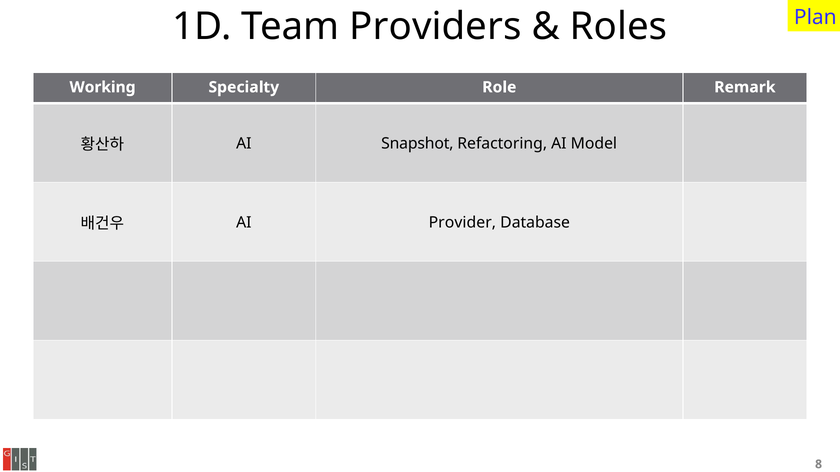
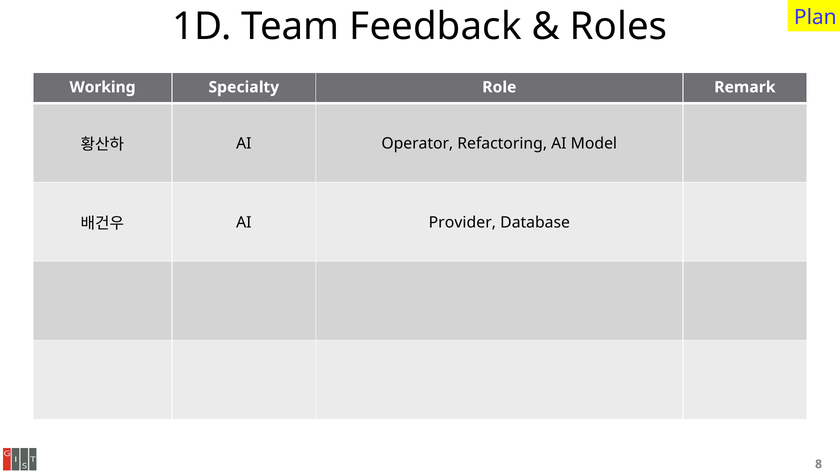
Providers: Providers -> Feedback (436, 27)
Snapshot: Snapshot -> Operator (417, 144)
